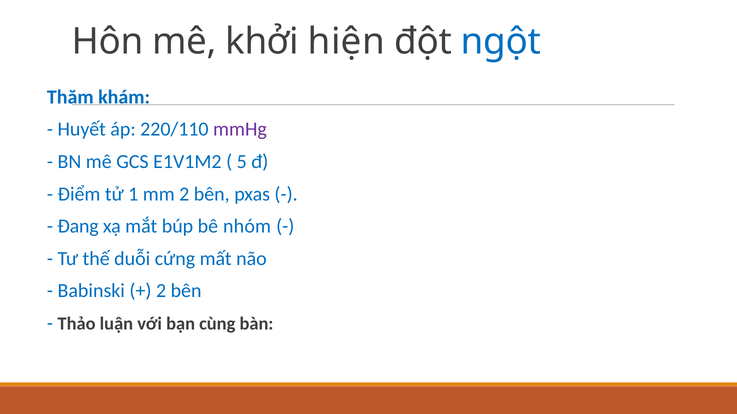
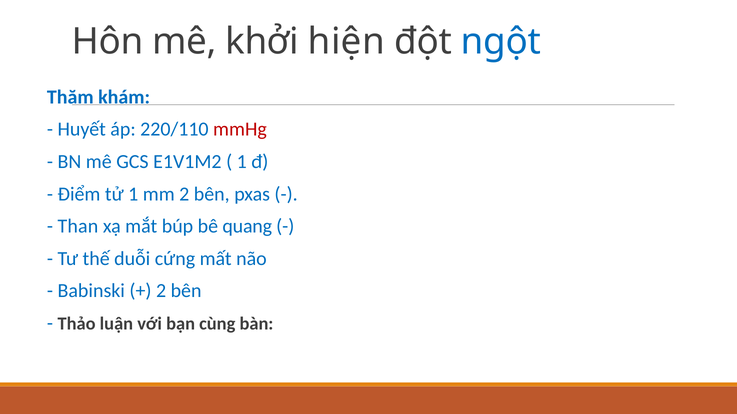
mmHg colour: purple -> red (240, 129)
5: 5 -> 1 (242, 162)
Đang: Đang -> Than (78, 227)
nhóm: nhóm -> quang (247, 227)
